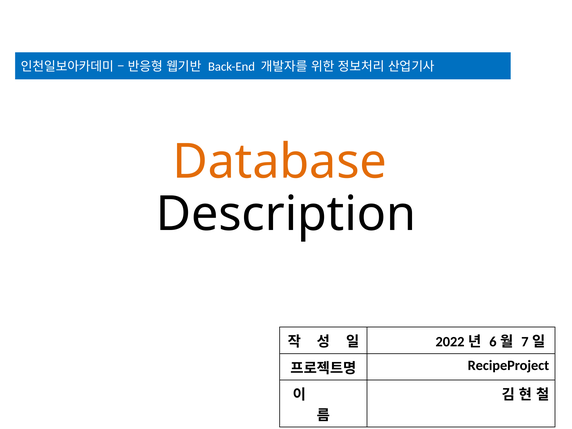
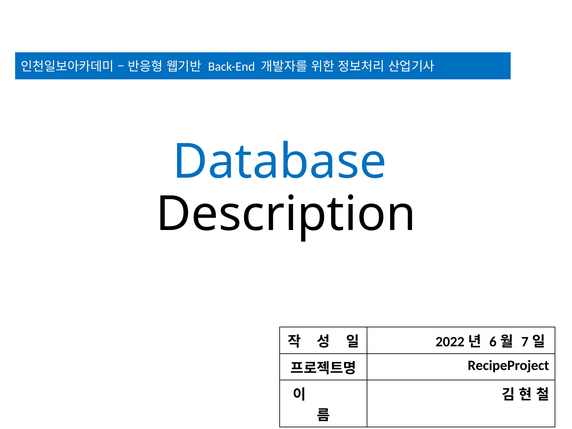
Database colour: orange -> blue (280, 162)
